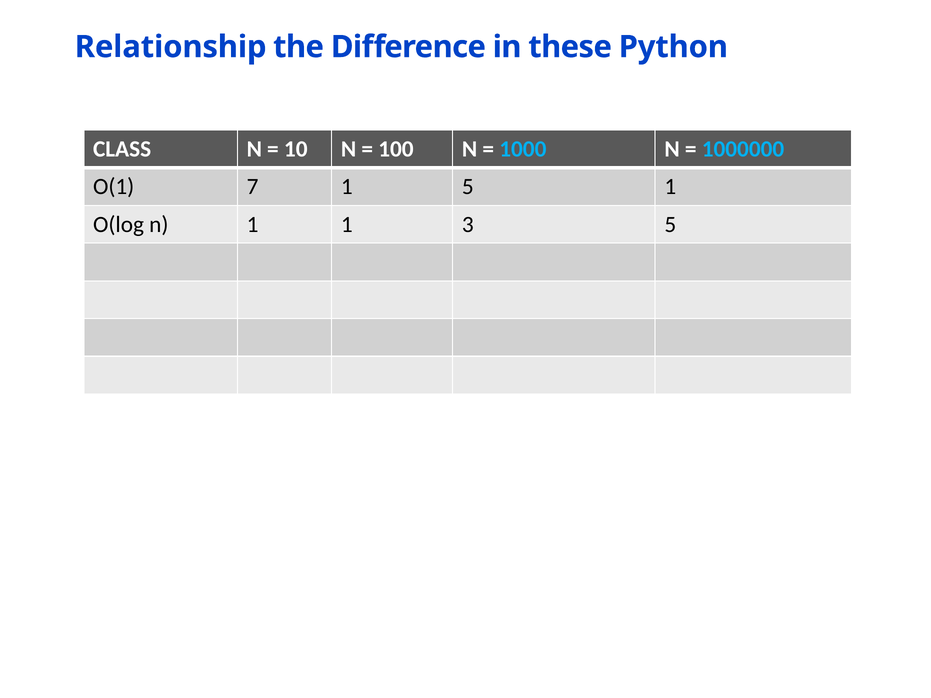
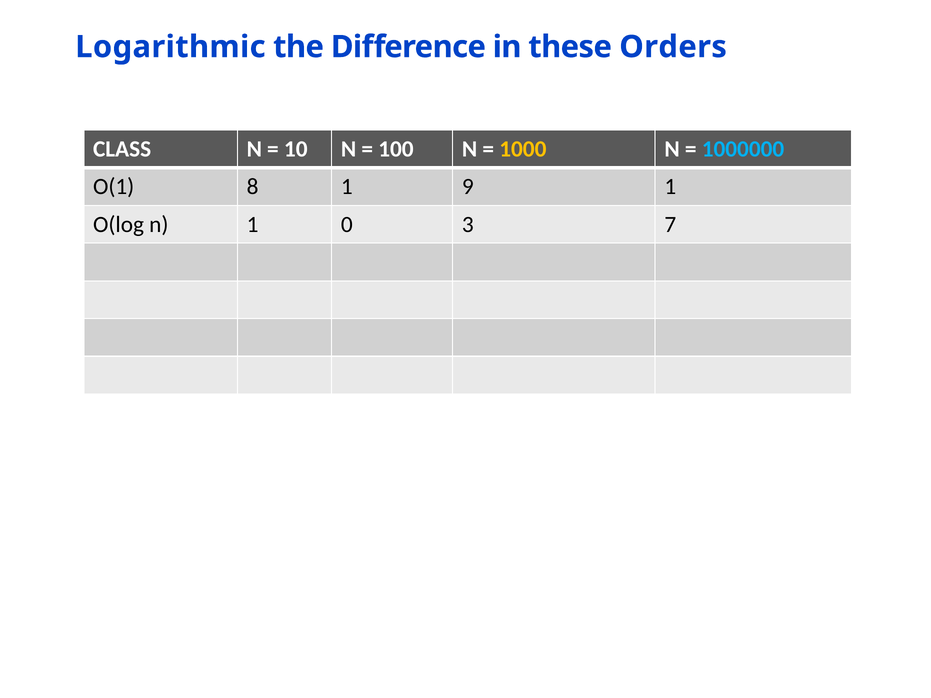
Relationship: Relationship -> Logarithmic (170, 47)
Python: Python -> Orders (673, 47)
1000 colour: light blue -> yellow (523, 149)
7: 7 -> 8 (253, 187)
1 5: 5 -> 9 (468, 187)
1 1: 1 -> 0 (347, 225)
3 5: 5 -> 7 (670, 225)
